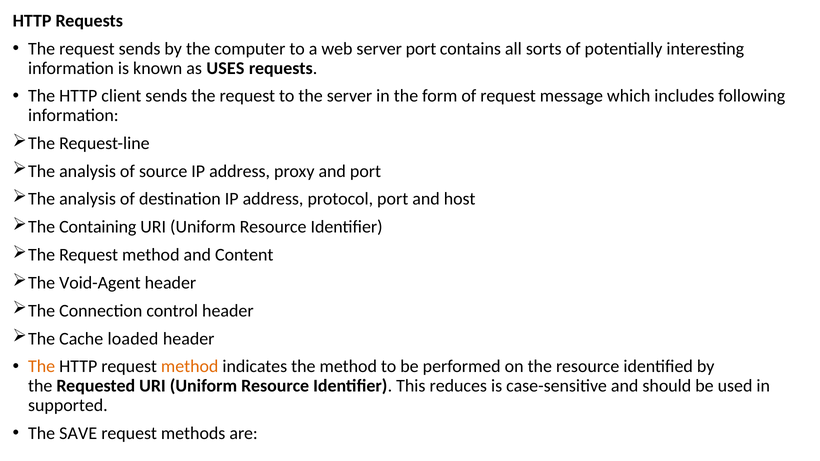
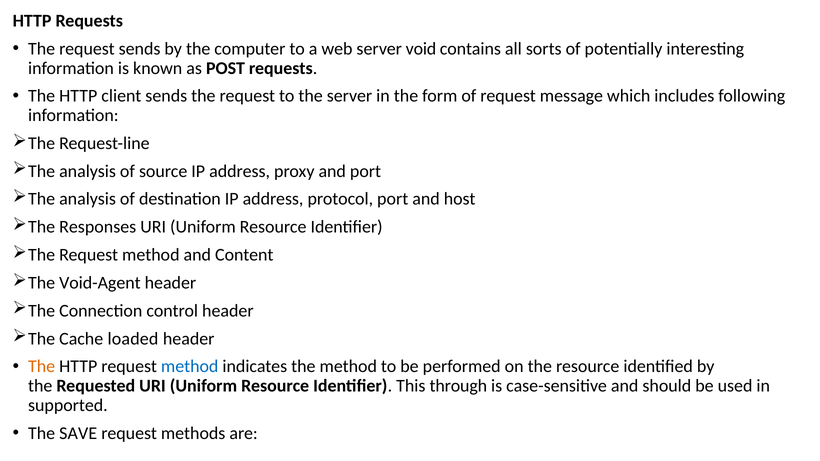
server port: port -> void (421, 49)
USES: USES -> POST (226, 68)
Containing: Containing -> Responses (98, 227)
method colour: orange -> blue (190, 367)
reduces: reduces -> through (458, 386)
